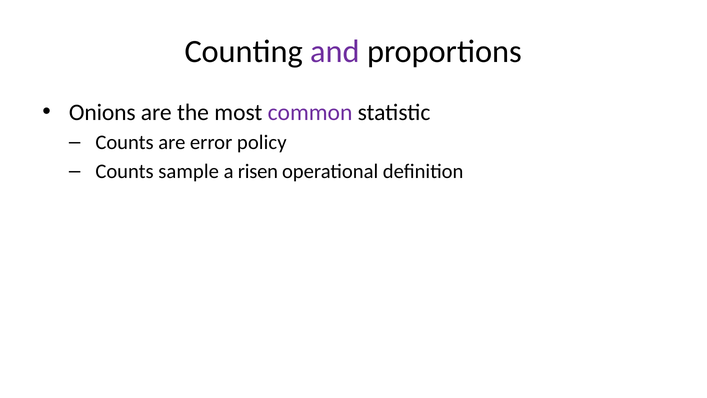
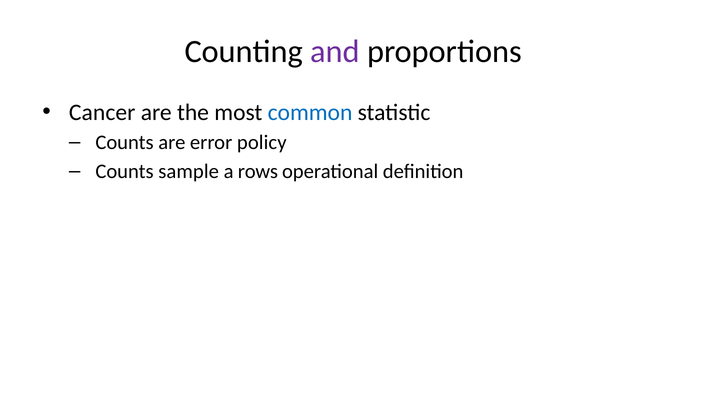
Onions: Onions -> Cancer (102, 112)
common colour: purple -> blue (310, 112)
risen: risen -> rows (258, 171)
